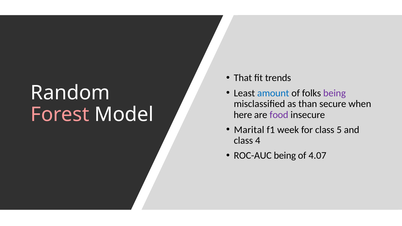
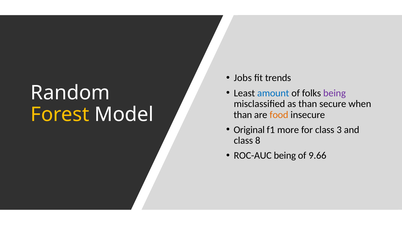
That: That -> Jobs (243, 78)
Forest colour: pink -> yellow (60, 115)
here: here -> than (243, 115)
food colour: purple -> orange (279, 115)
Marital: Marital -> Original (249, 130)
week: week -> more (288, 130)
5: 5 -> 3 (339, 130)
4: 4 -> 8 (258, 141)
4.07: 4.07 -> 9.66 (317, 156)
